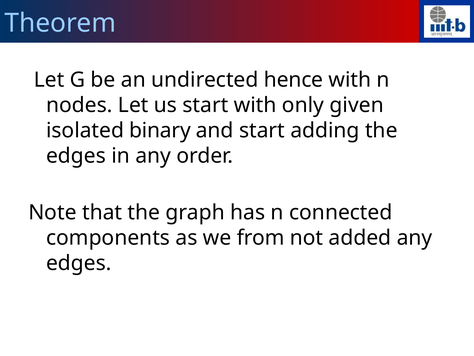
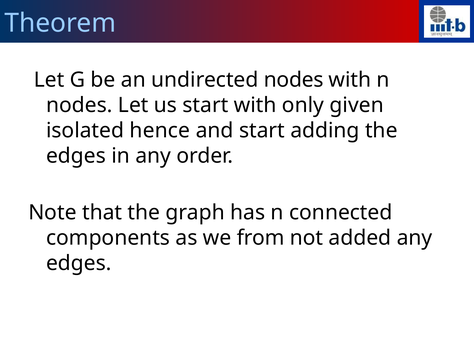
undirected hence: hence -> nodes (294, 80)
binary: binary -> hence (160, 130)
